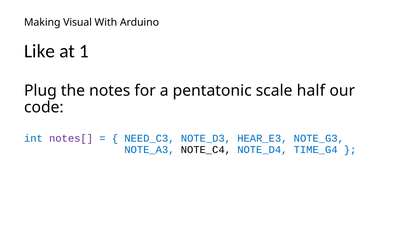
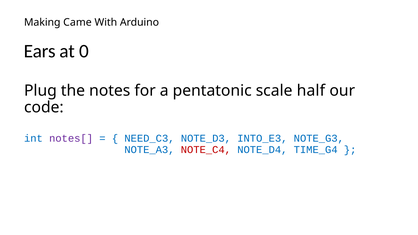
Visual: Visual -> Came (77, 23)
Like: Like -> Ears (40, 51)
1: 1 -> 0 (84, 51)
HEAR_E3: HEAR_E3 -> INTO_E3 (262, 139)
NOTE_C4 colour: black -> red (206, 150)
